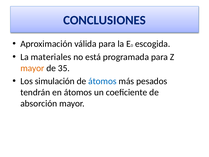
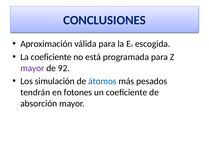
La materiales: materiales -> coeficiente (51, 57)
mayor colour: orange -> purple (32, 68)
35: 35 -> 92 (64, 68)
en átomos: átomos -> fotones (78, 92)
